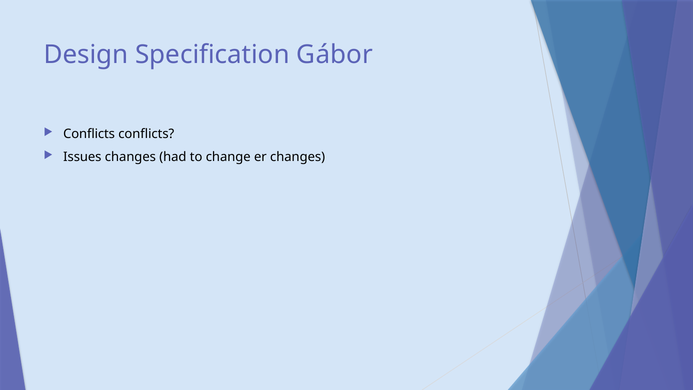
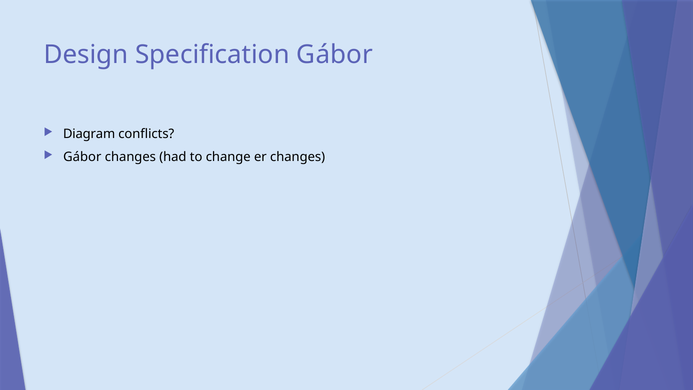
Conflicts: Conflicts -> Diagram (89, 134)
Issues: Issues -> Gábor (82, 157)
